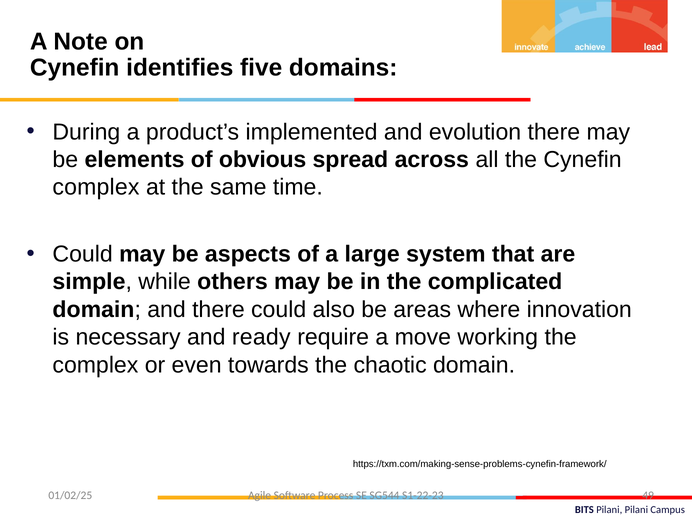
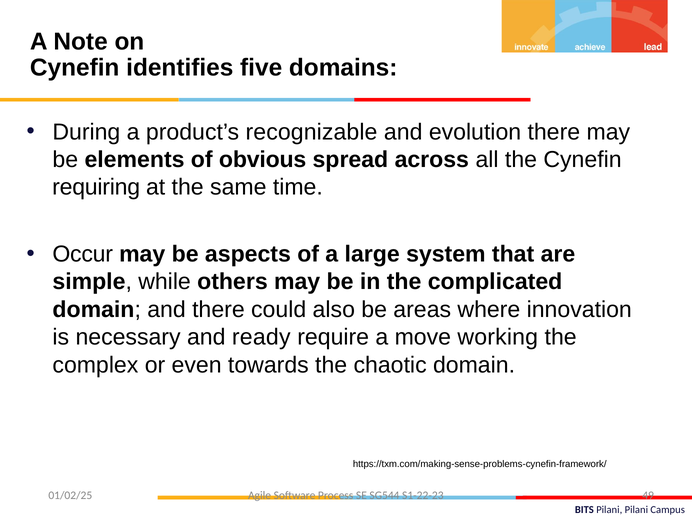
implemented: implemented -> recognizable (312, 132)
complex: complex -> requiring (96, 187)
Could: Could -> Occur (83, 254)
